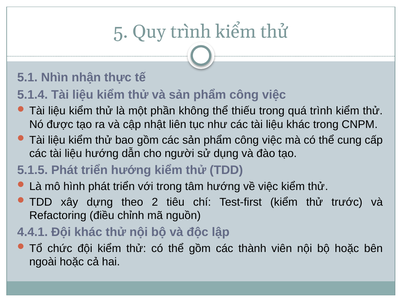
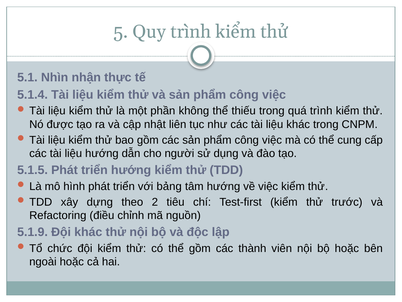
với trong: trong -> bảng (169, 186)
4.4.1: 4.4.1 -> 5.1.9 (33, 232)
